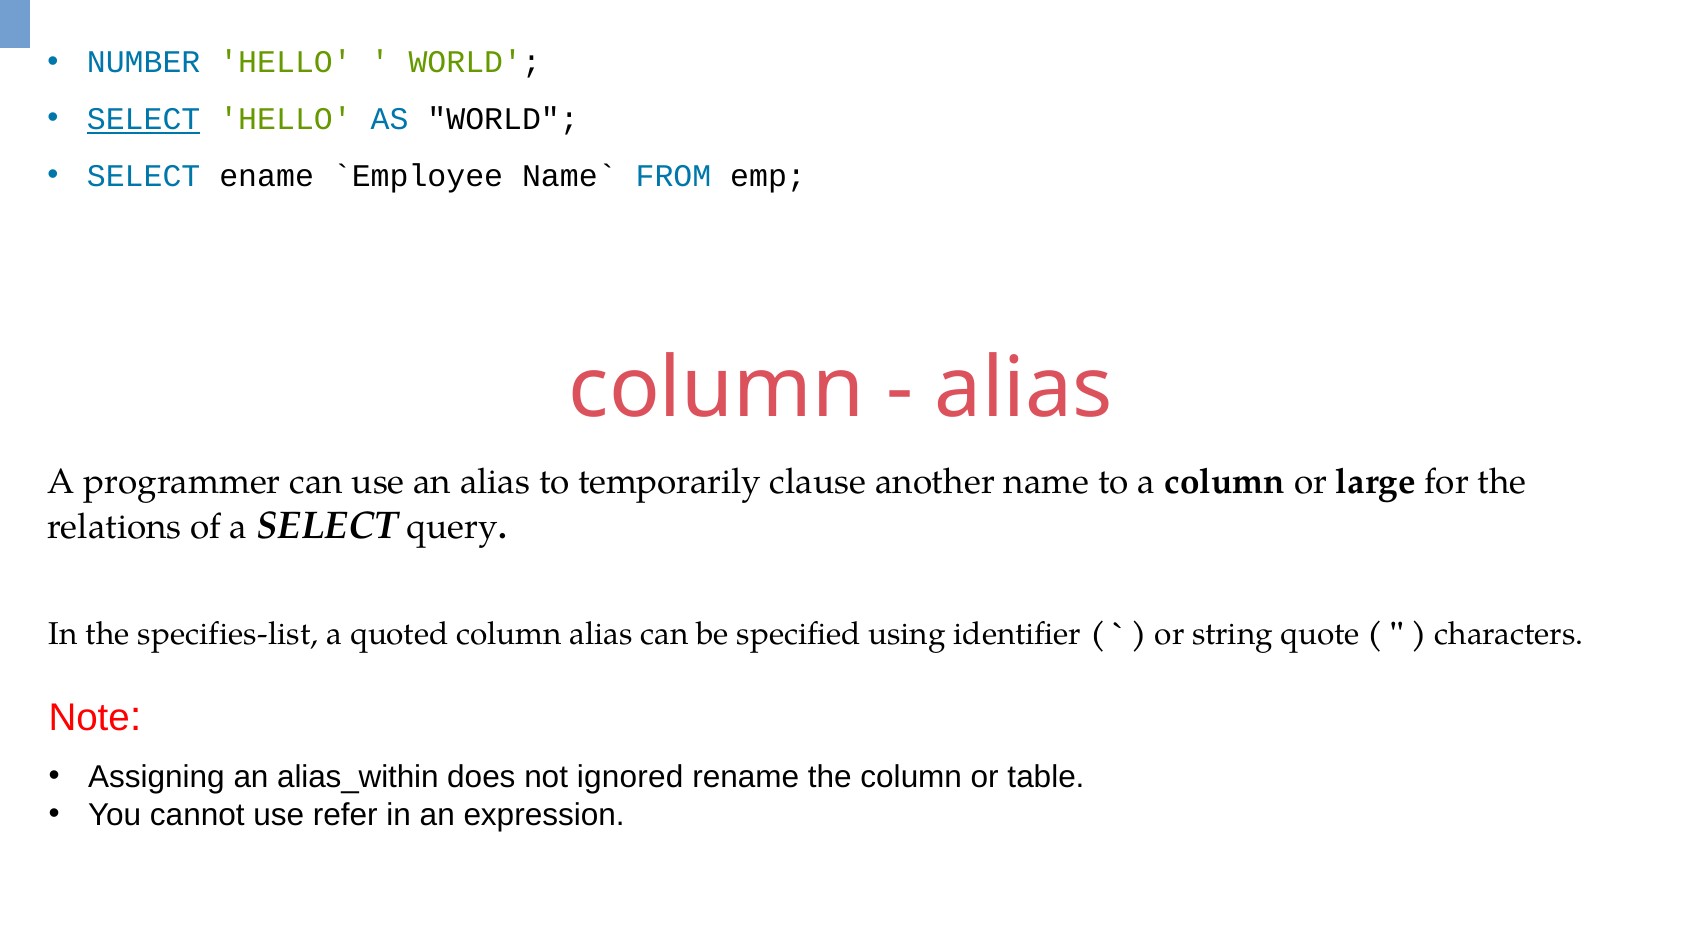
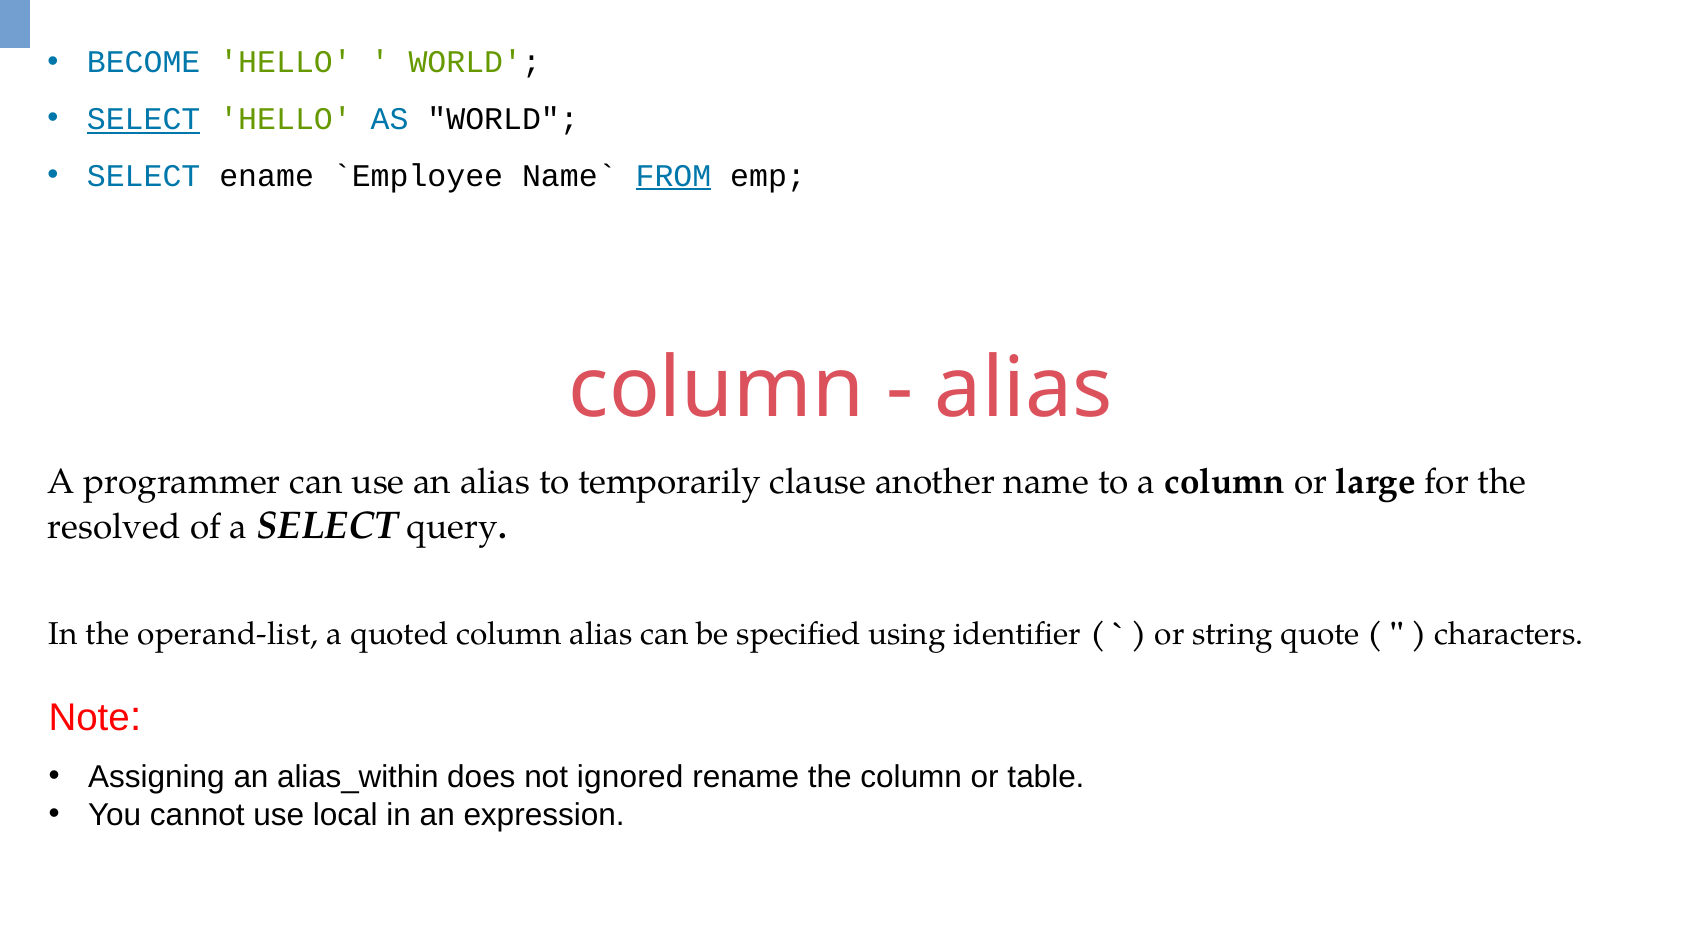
NUMBER: NUMBER -> BECOME (144, 62)
FROM underline: none -> present (673, 176)
relations: relations -> resolved (114, 527)
specifies-list: specifies-list -> operand-list (228, 634)
refer: refer -> local (345, 815)
